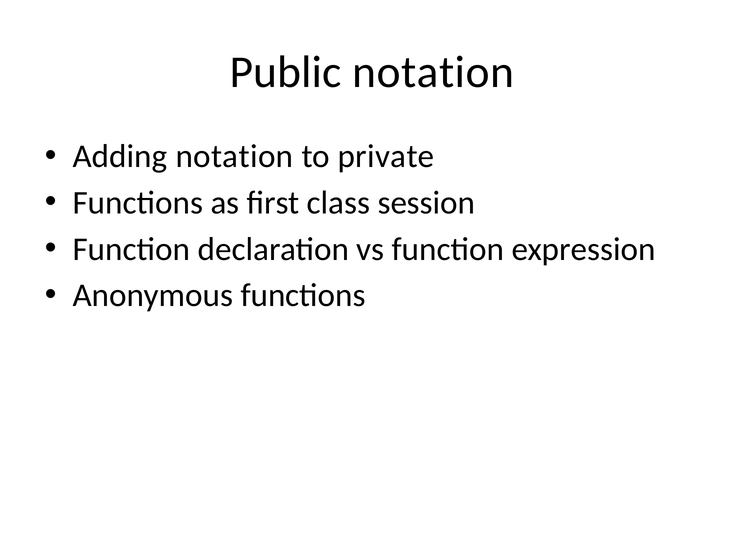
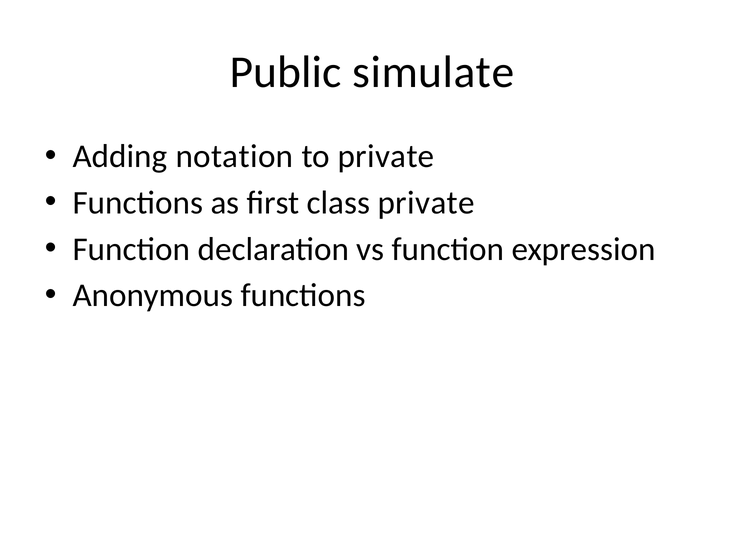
Public notation: notation -> simulate (433, 72)
class session: session -> private (426, 203)
